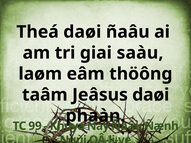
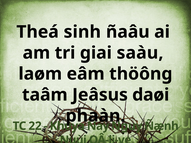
Theá daøi: daøi -> sinh (82, 32)
99: 99 -> 22 (35, 126)
Ñaâu: Ñaâu -> Nguy (127, 126)
